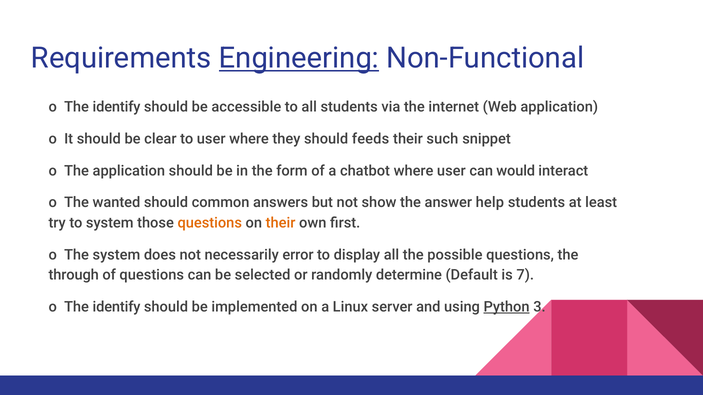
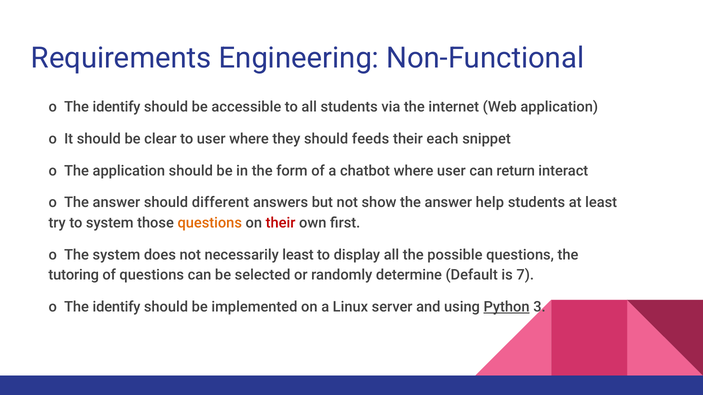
Engineering underline: present -> none (299, 58)
such: such -> each (442, 139)
would: would -> return (516, 171)
o The wanted: wanted -> answer (116, 203)
common: common -> different (220, 203)
their colour: orange -> red (281, 223)
necessarily error: error -> least (298, 255)
through: through -> tutoring (74, 275)
